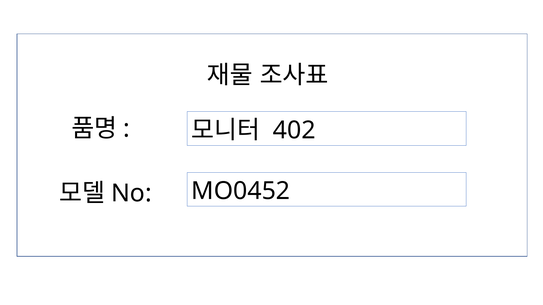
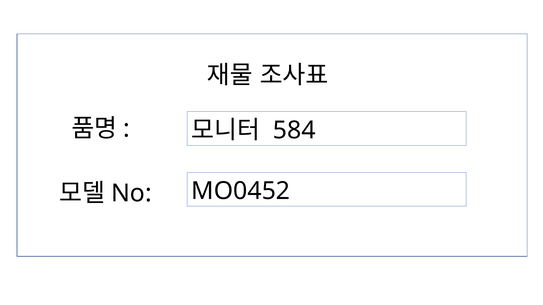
402: 402 -> 584 (294, 130)
